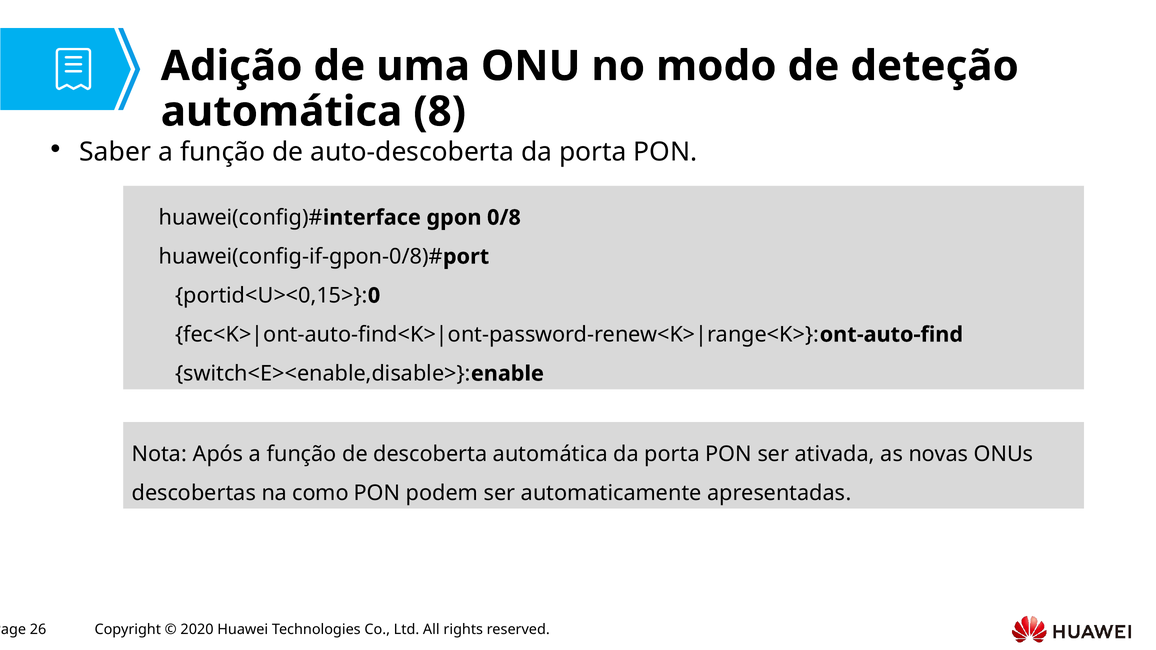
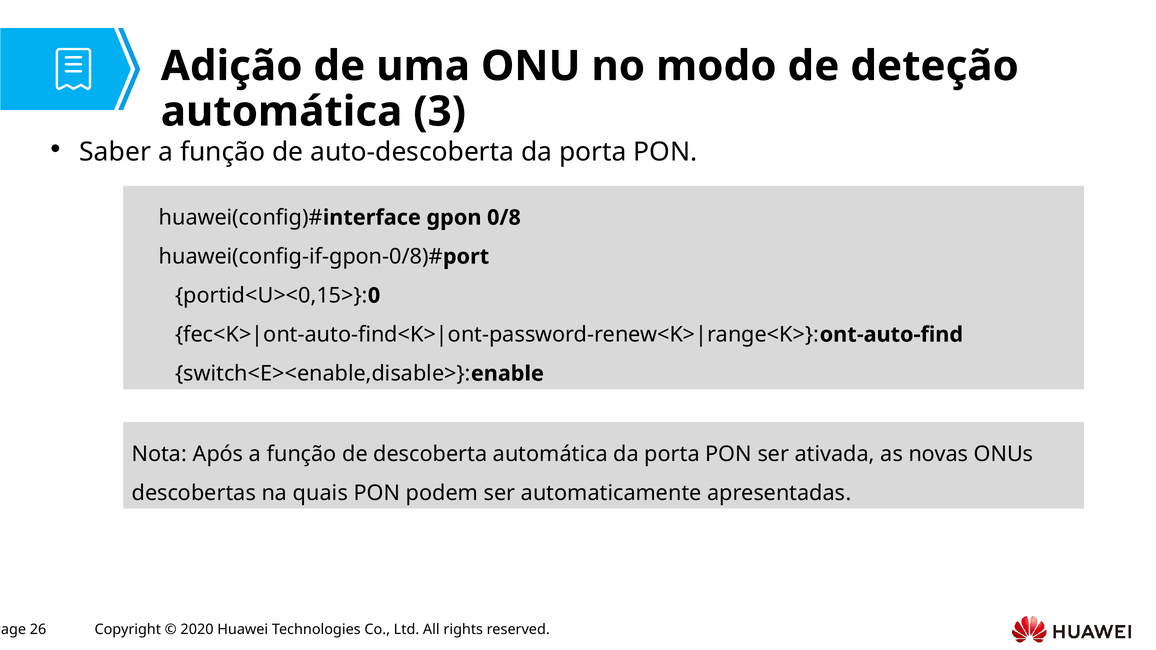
8: 8 -> 3 (440, 112)
como: como -> quais (320, 493)
